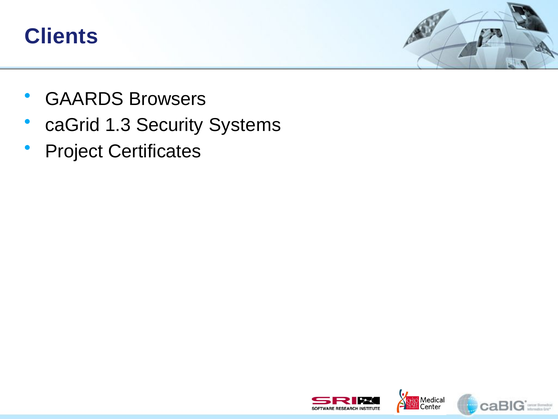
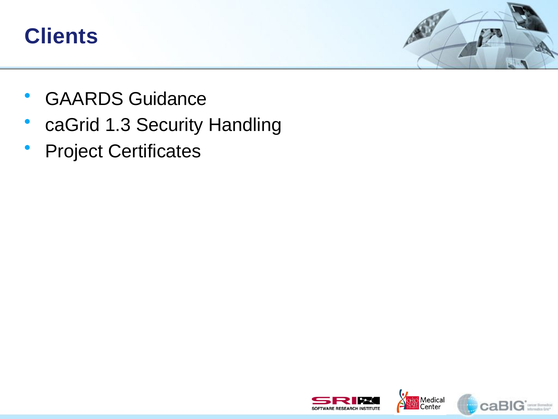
Browsers: Browsers -> Guidance (168, 99)
Systems: Systems -> Handling (245, 125)
